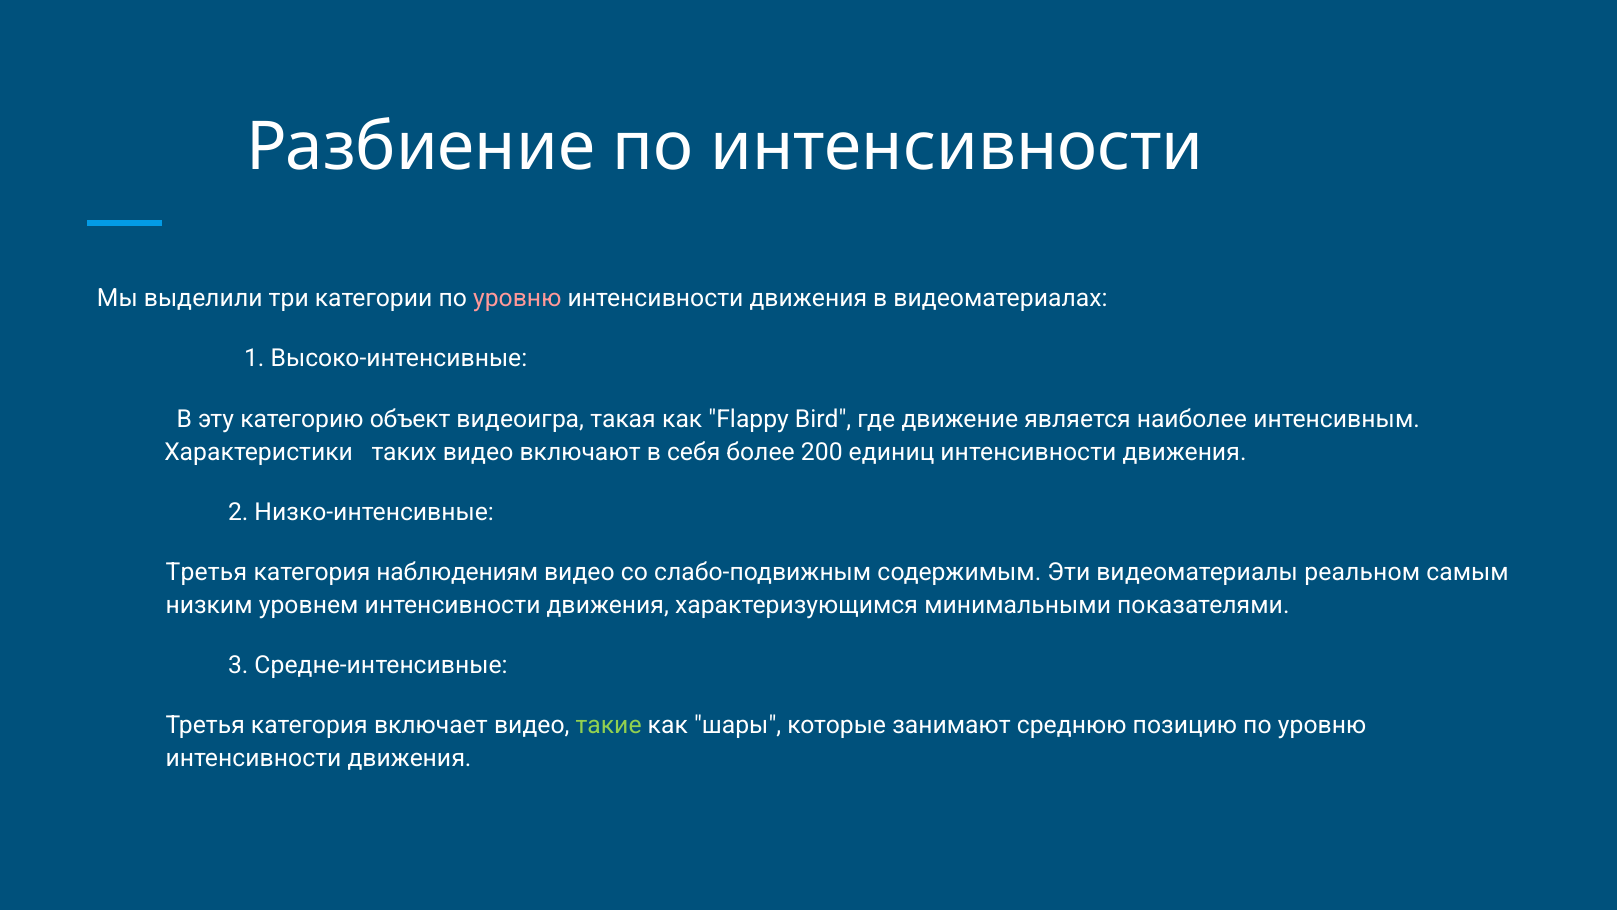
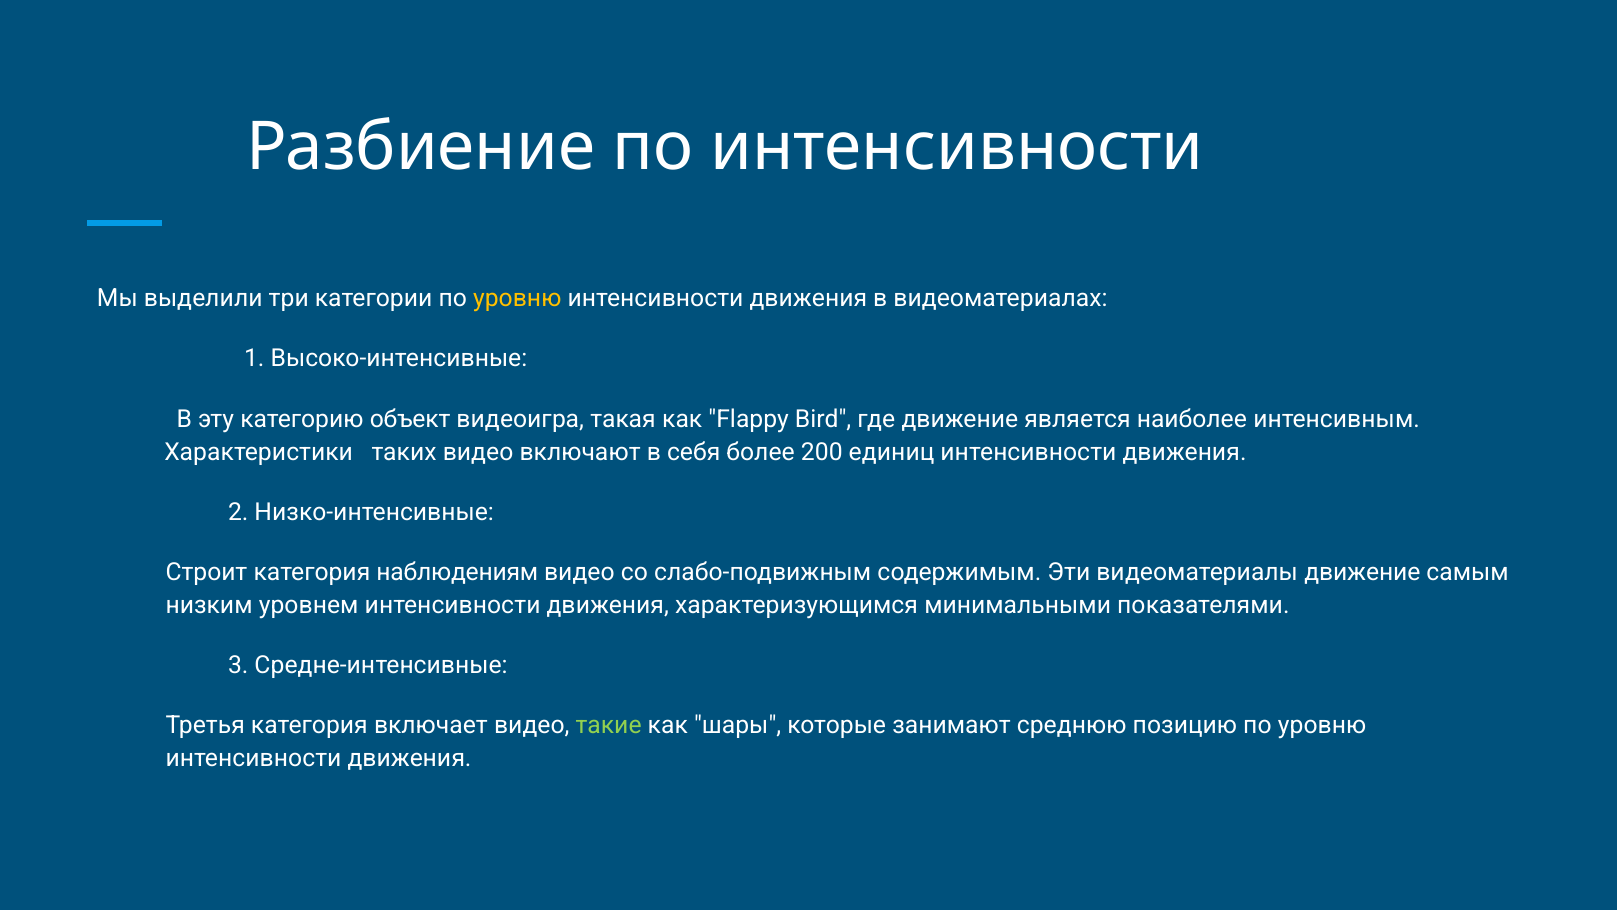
уровню colour: pink -> yellow (517, 299)
Третья: Третья -> Строит (206, 572)
видеоматериалы реальном: реальном -> движение (1362, 572)
